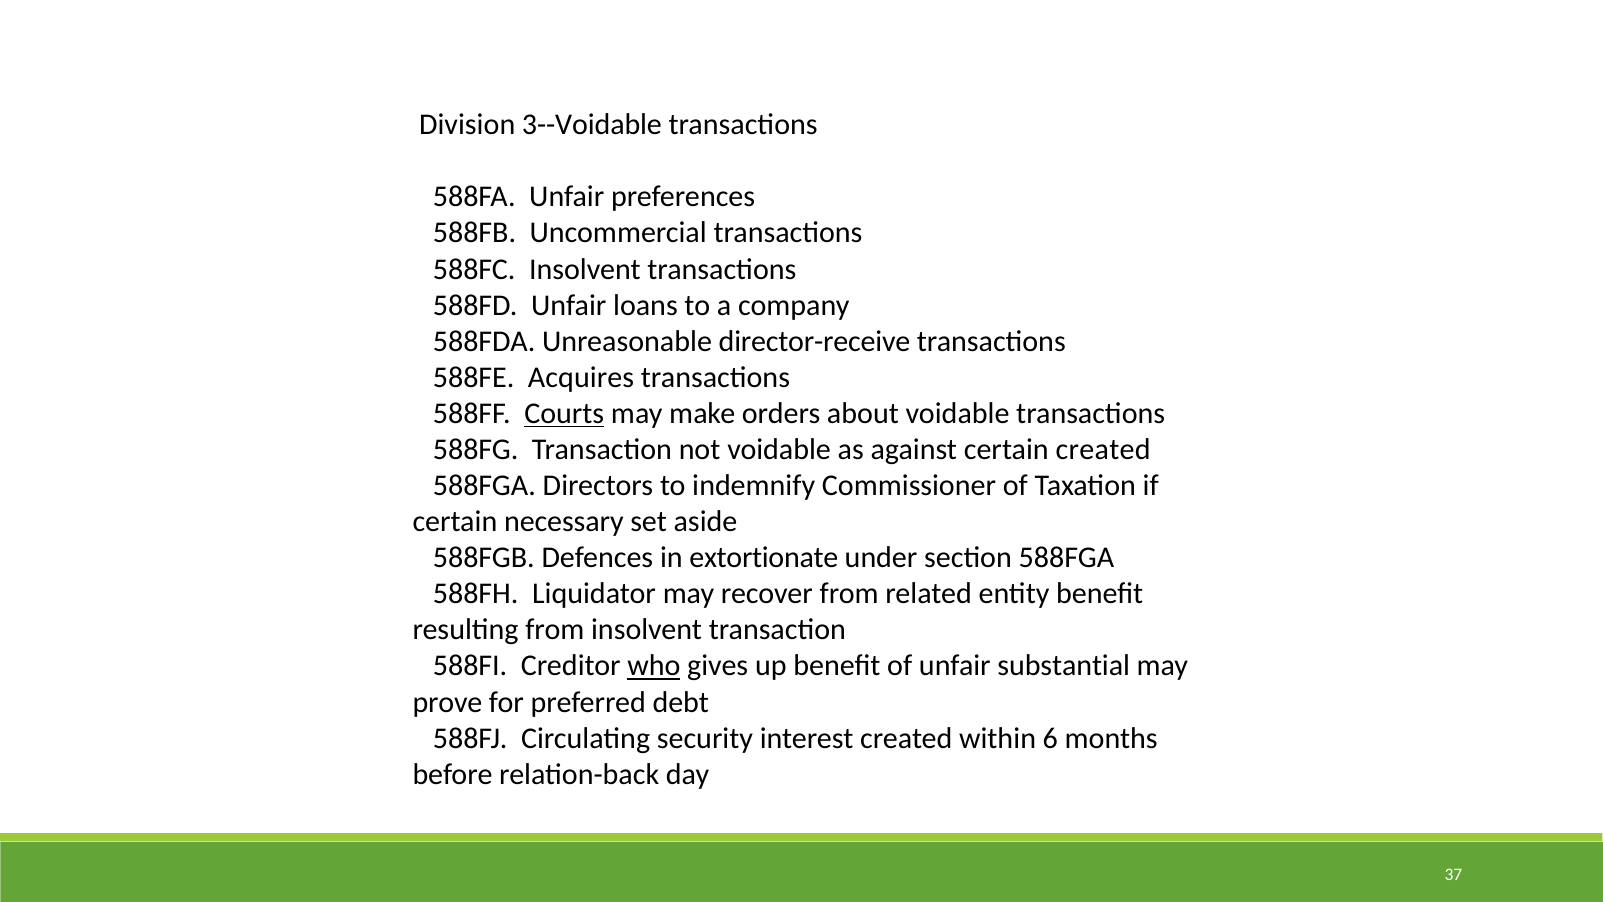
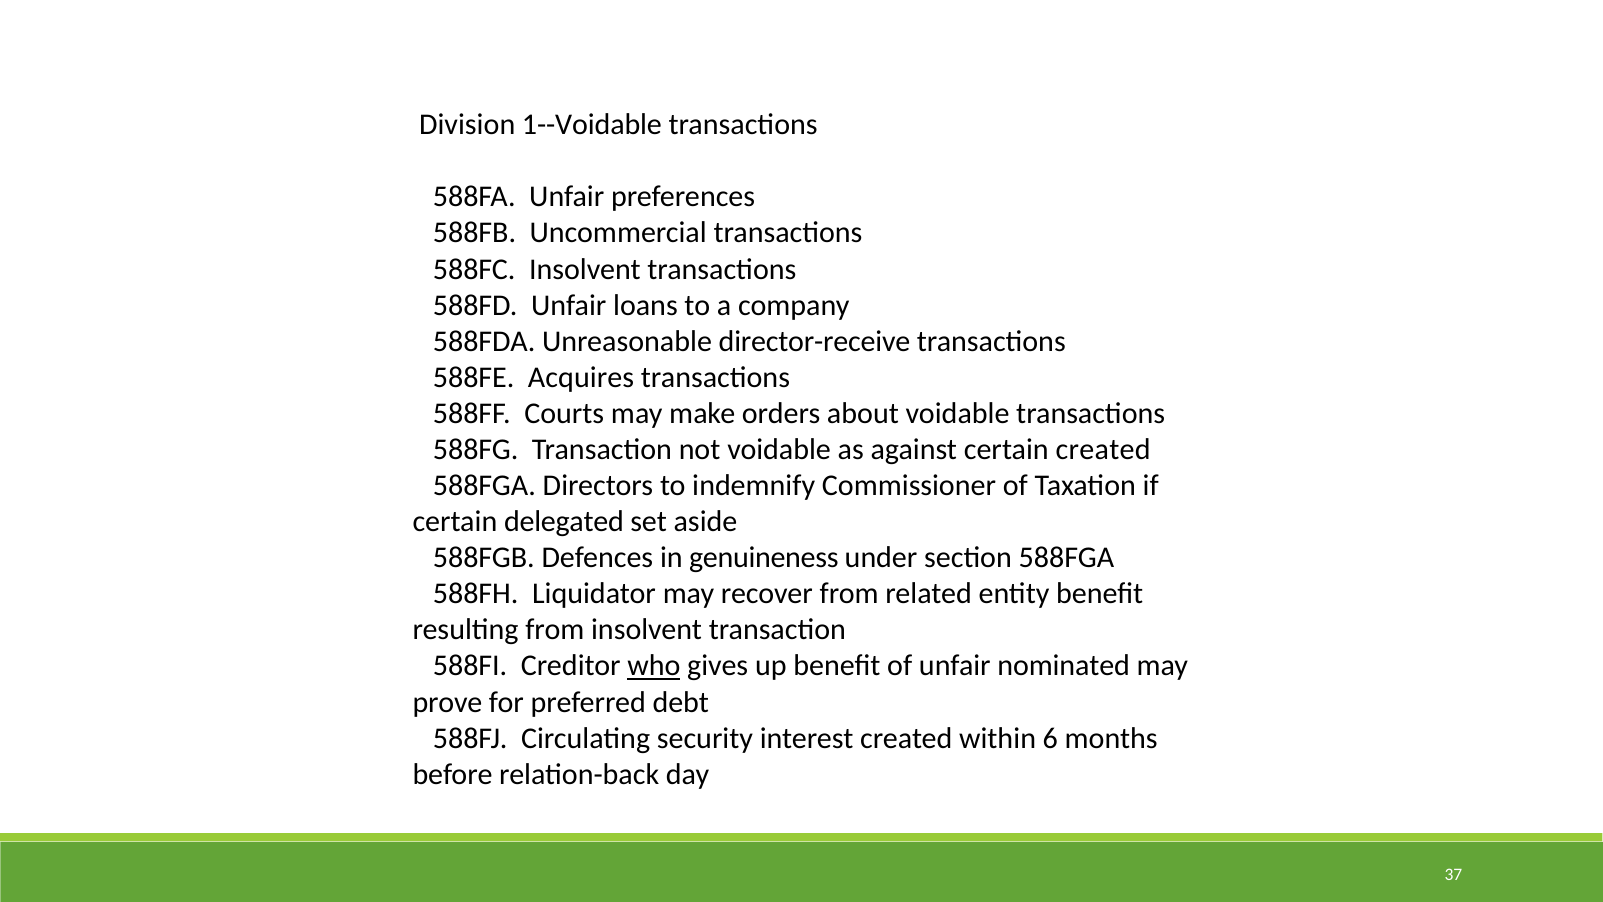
3--Voidable: 3--Voidable -> 1--Voidable (592, 125)
Courts underline: present -> none (564, 413)
necessary: necessary -> delegated (564, 522)
extortionate: extortionate -> genuineness (764, 558)
substantial: substantial -> nominated (1064, 666)
